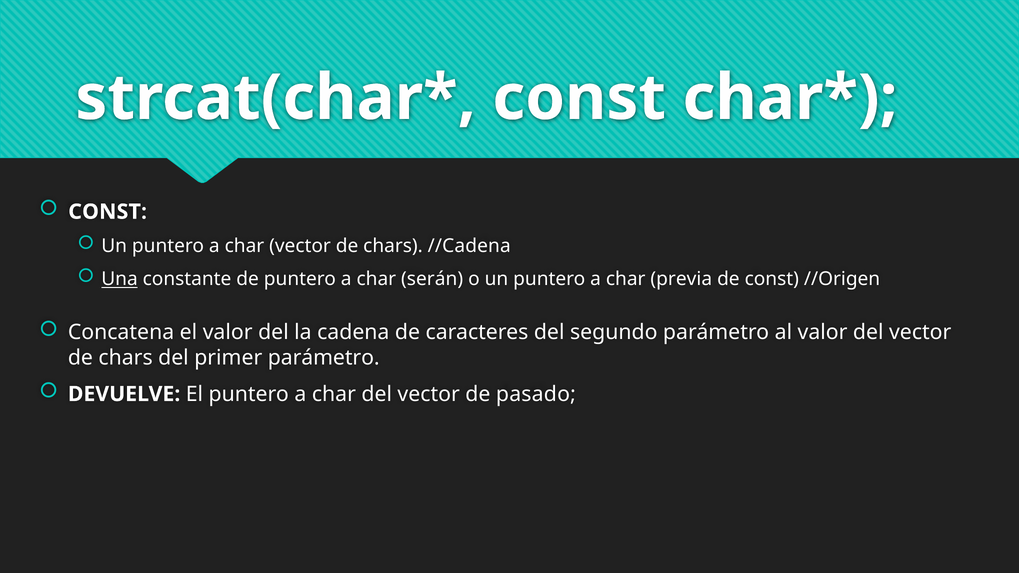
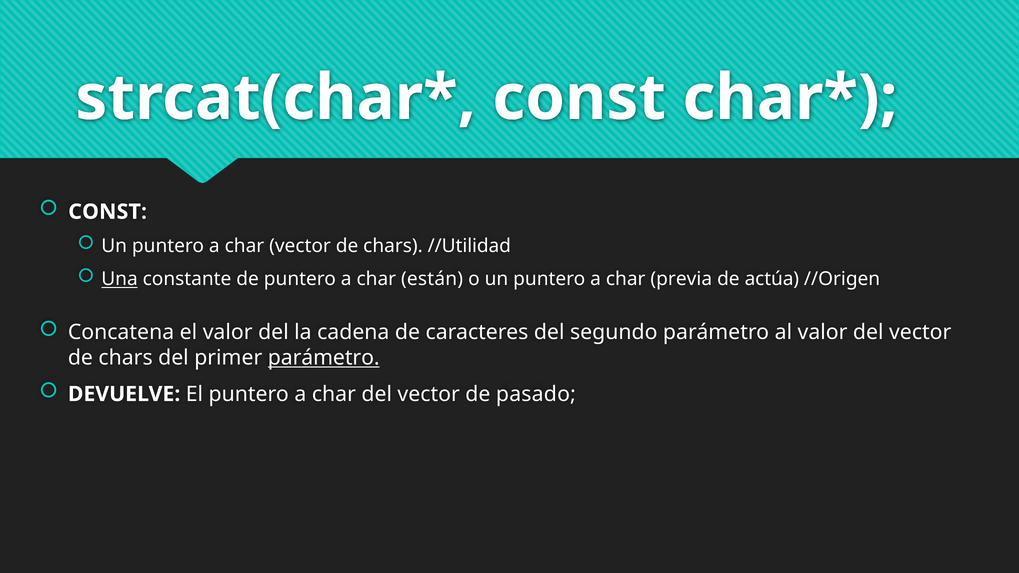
//Cadena: //Cadena -> //Utilidad (469, 246)
serán: serán -> están (432, 279)
de const: const -> actúa (772, 279)
parámetro underline: none -> present (324, 358)
